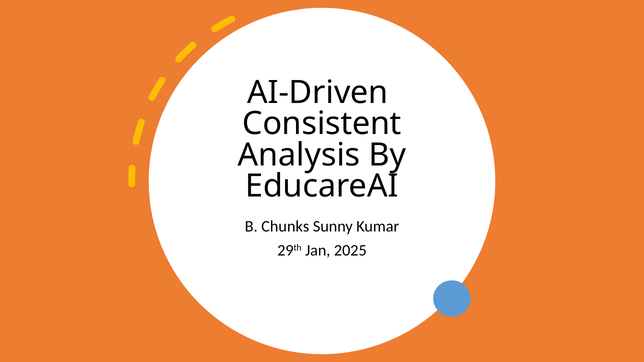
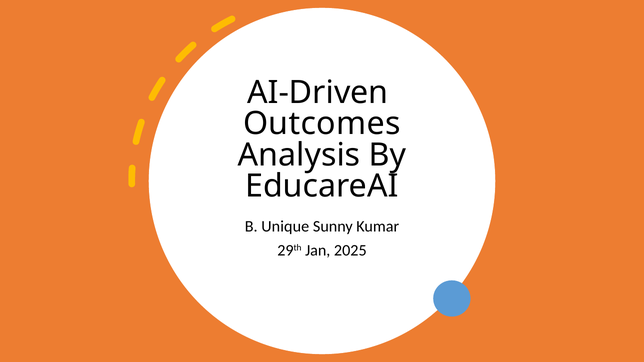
Consistent: Consistent -> Outcomes (322, 124)
Chunks: Chunks -> Unique (285, 226)
